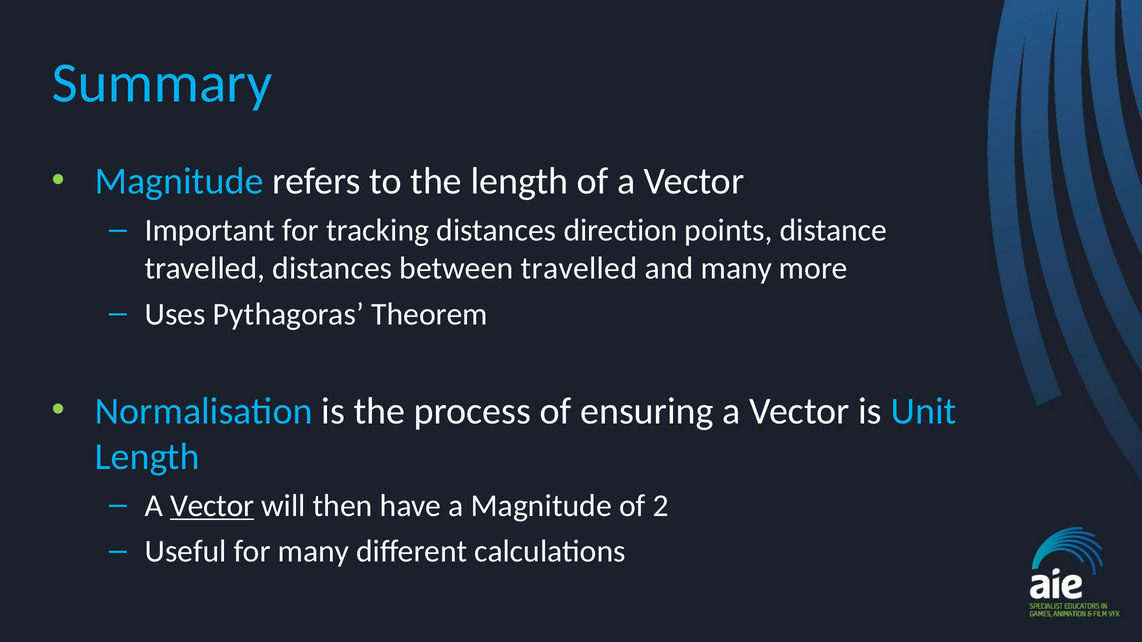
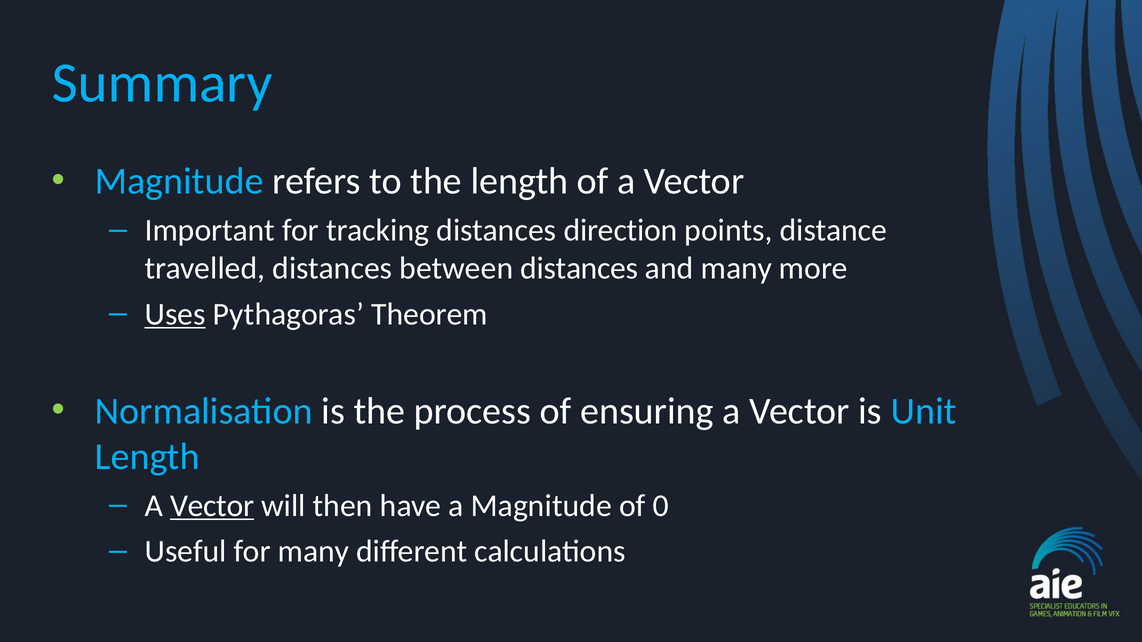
between travelled: travelled -> distances (579, 269)
Uses underline: none -> present (175, 314)
2: 2 -> 0 (661, 506)
